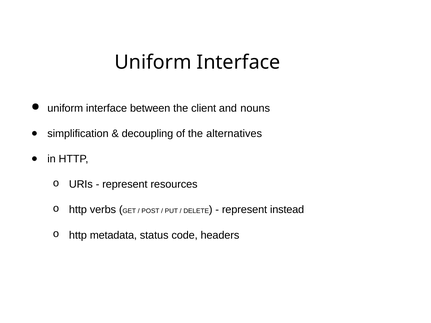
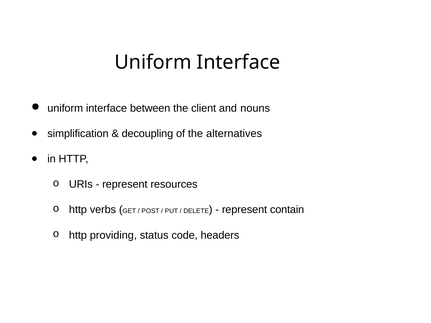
instead: instead -> contain (287, 210)
metadata: metadata -> providing (113, 235)
